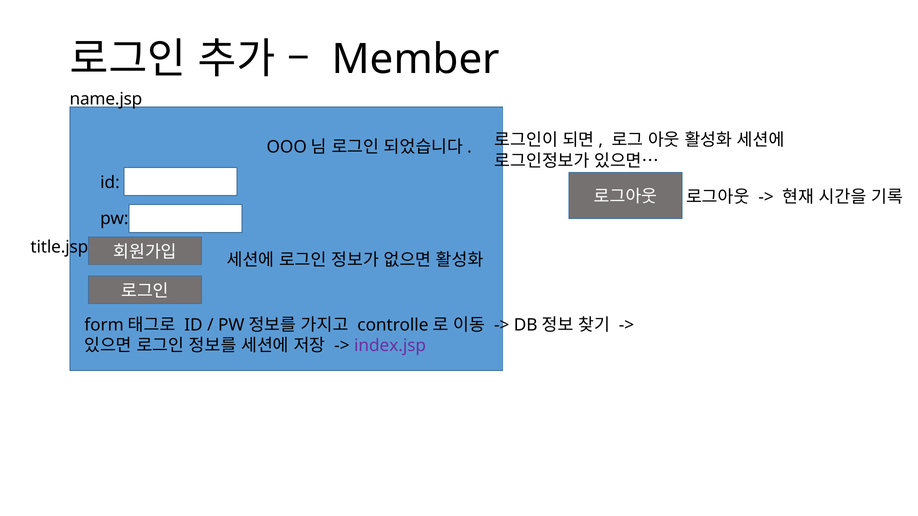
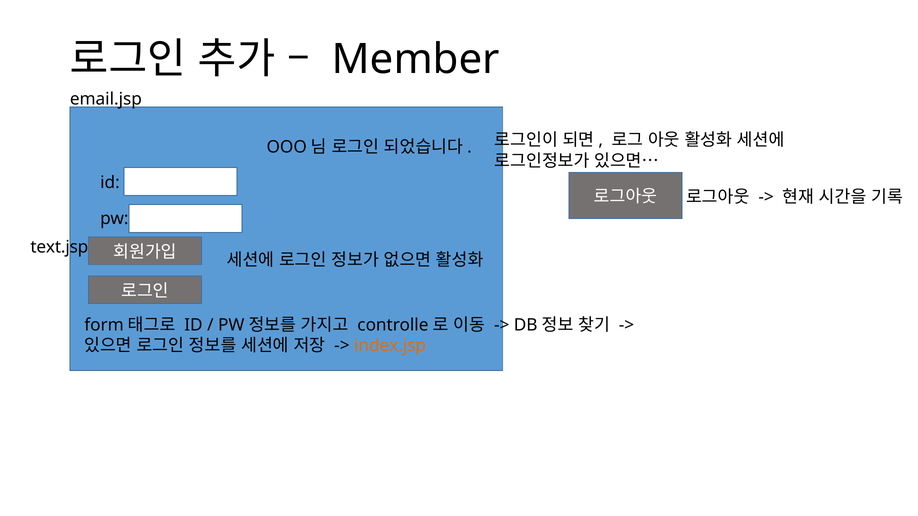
name.jsp: name.jsp -> email.jsp (106, 99)
title.jsp: title.jsp -> text.jsp (59, 247)
index.jsp colour: purple -> orange (390, 346)
